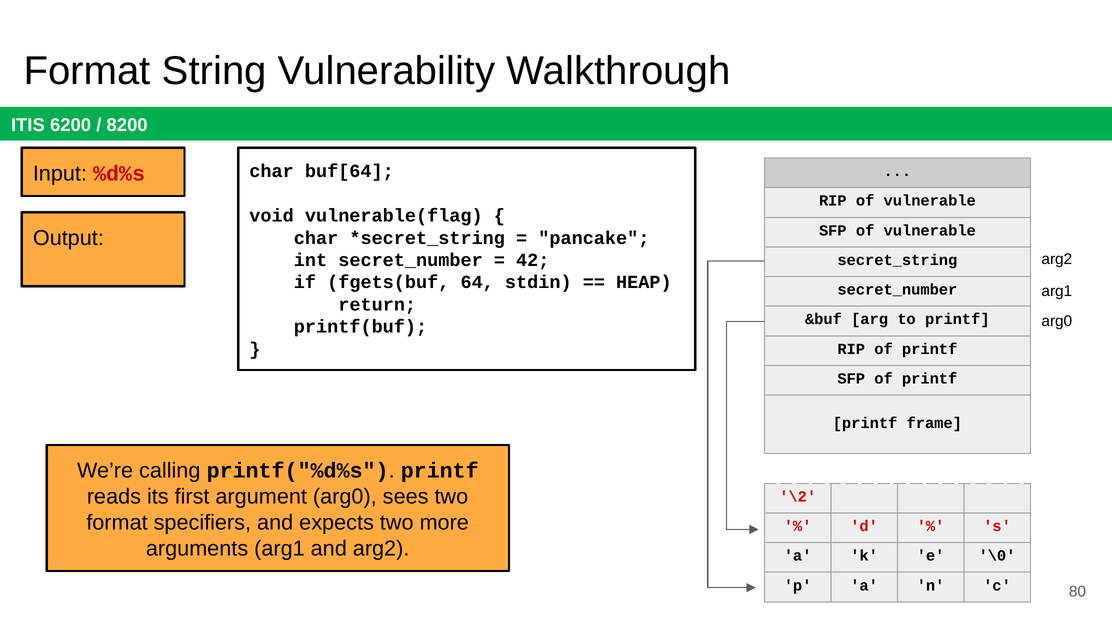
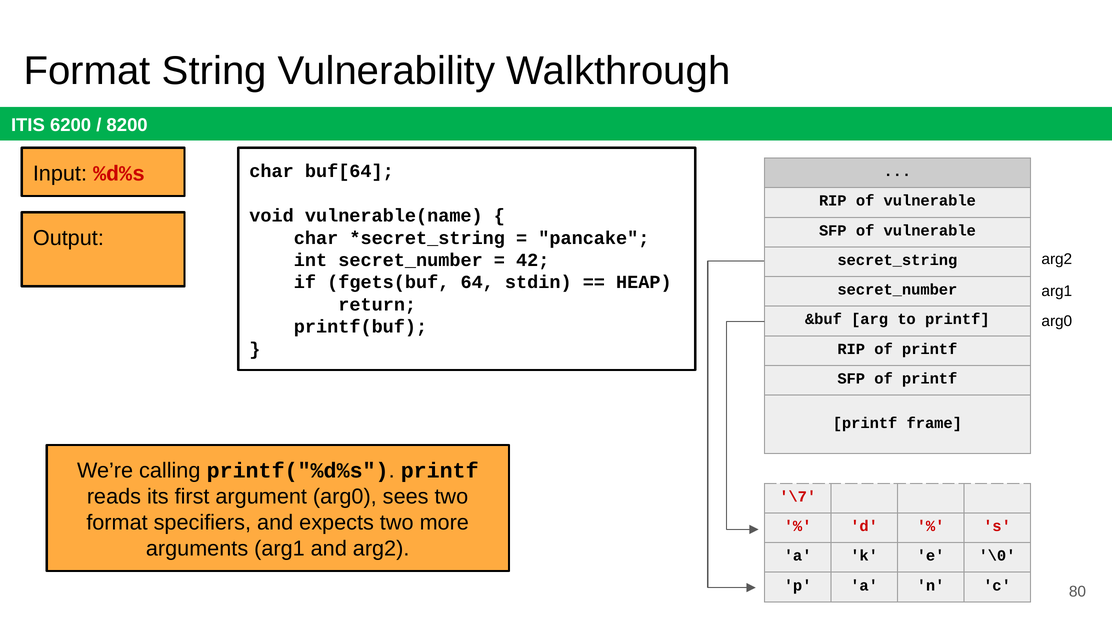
vulnerable(flag: vulnerable(flag -> vulnerable(name (394, 216)
\2: \2 -> \7 (798, 497)
